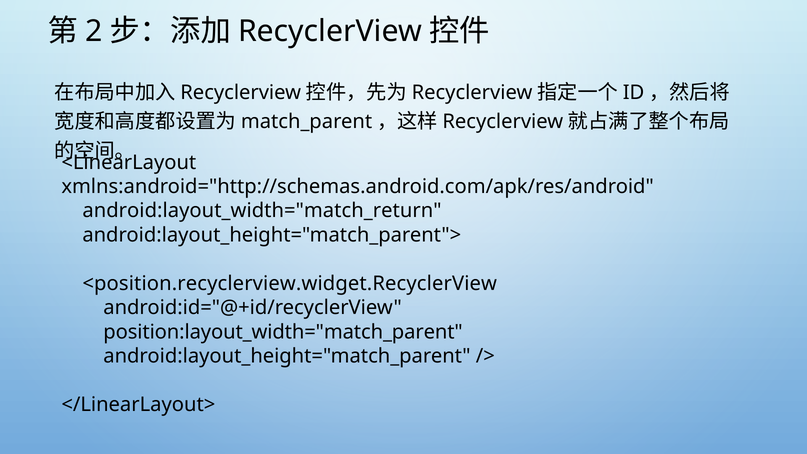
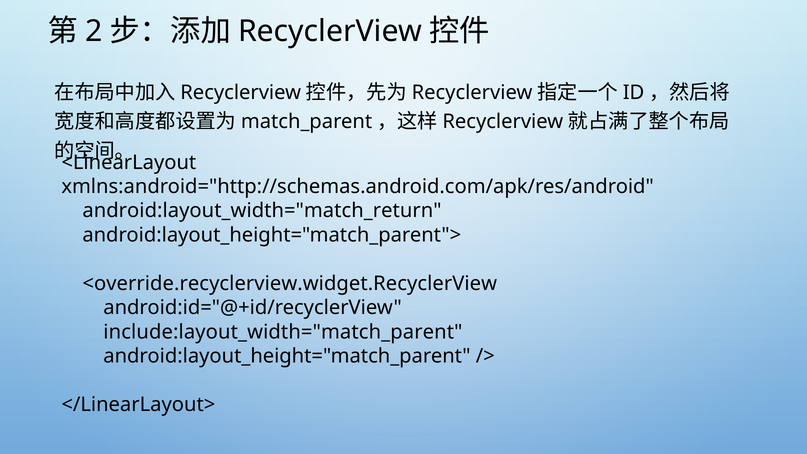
<position.recyclerview.widget.RecyclerView: <position.recyclerview.widget.RecyclerView -> <override.recyclerview.widget.RecyclerView (290, 283)
position:layout_width="match_parent: position:layout_width="match_parent -> include:layout_width="match_parent (283, 332)
